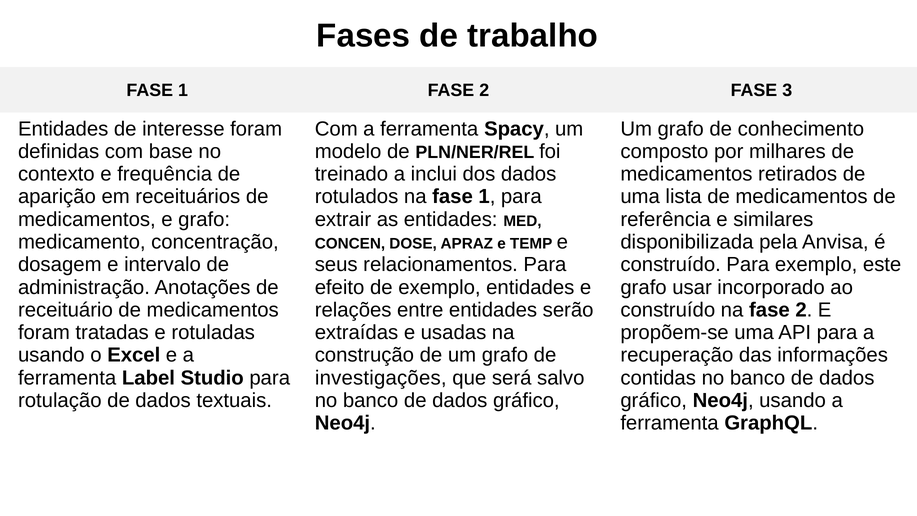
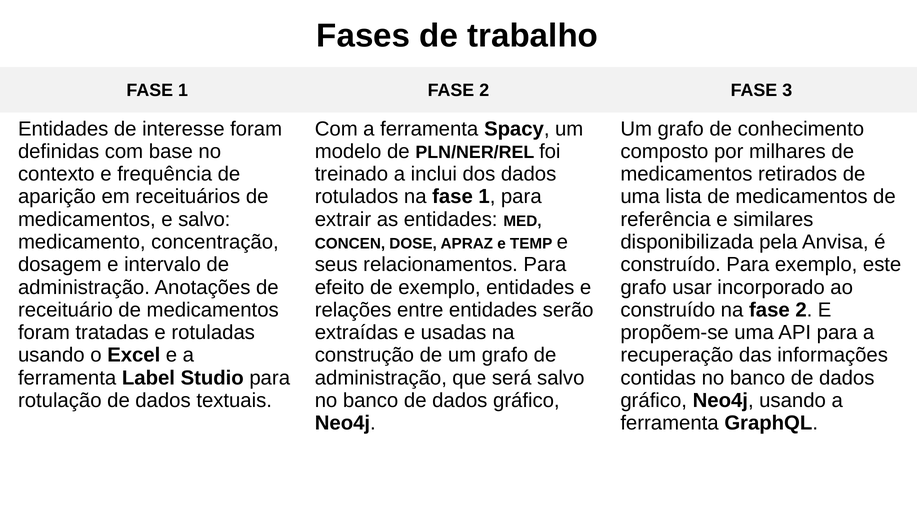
e grafo: grafo -> salvo (204, 219)
investigações: investigações -> administração (381, 378)
